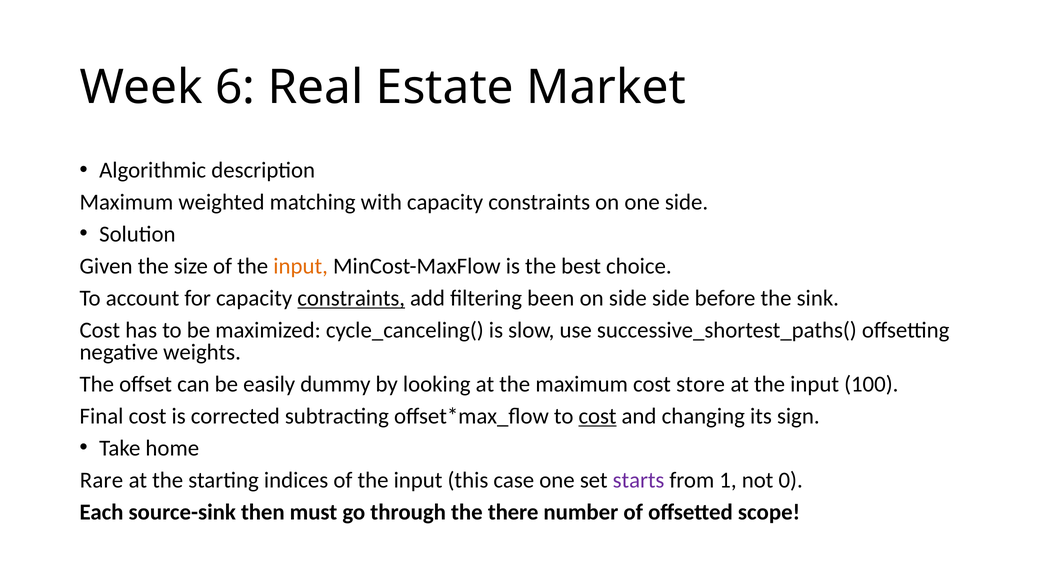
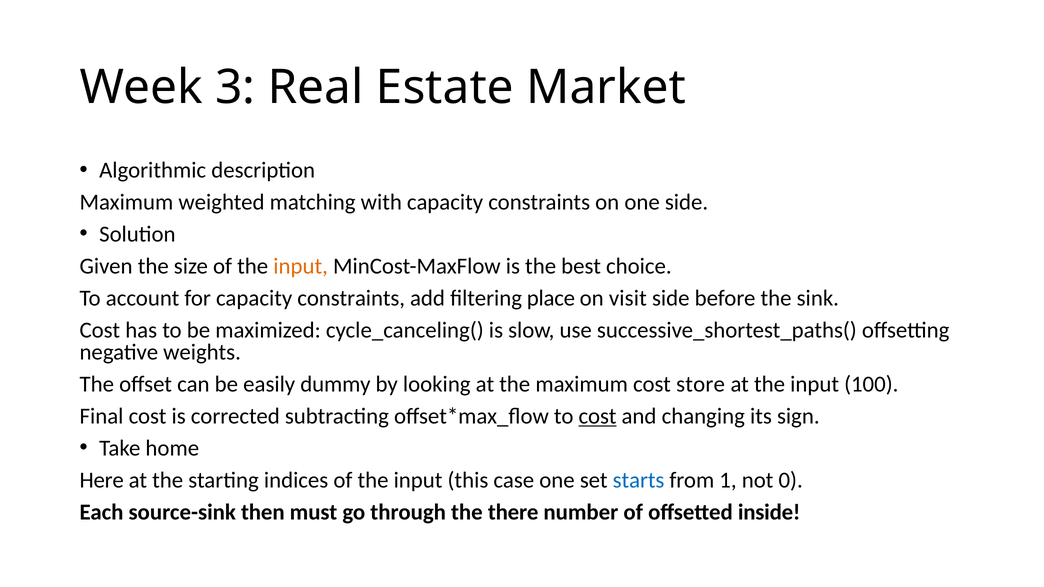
6: 6 -> 3 (235, 88)
constraints underline: present -> none (351, 298)
been: been -> place (551, 298)
on side: side -> visit (628, 298)
Rare: Rare -> Here (102, 480)
starts colour: purple -> blue (639, 480)
scope: scope -> inside (769, 512)
